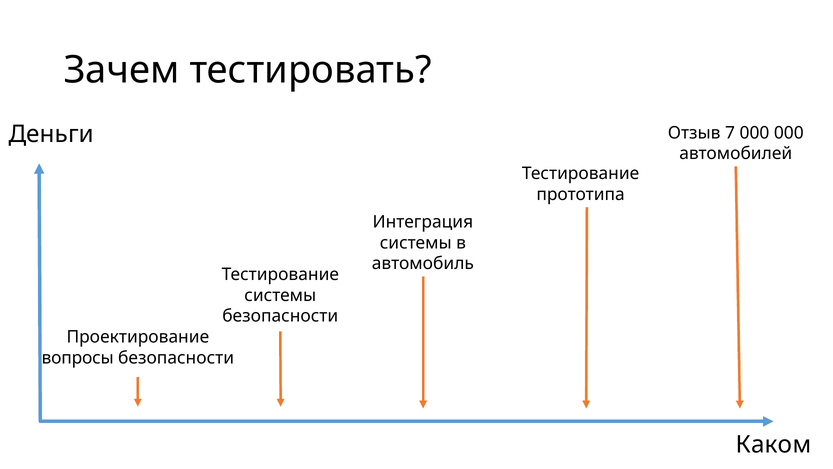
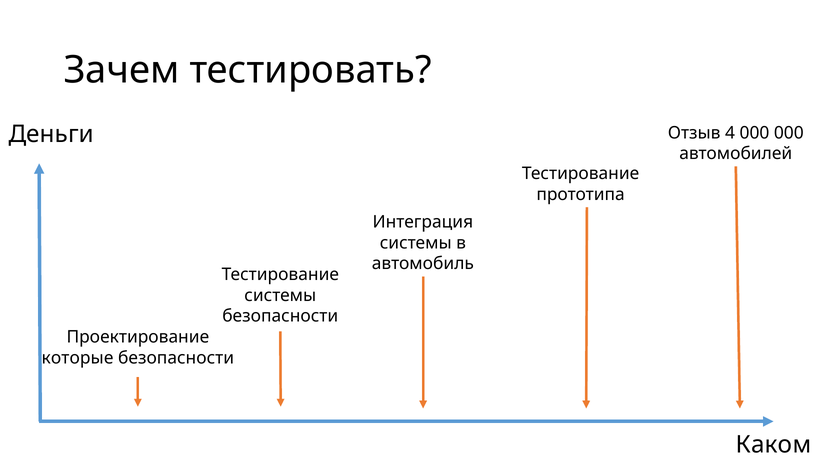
7: 7 -> 4 (730, 133)
вопросы: вопросы -> которые (78, 358)
